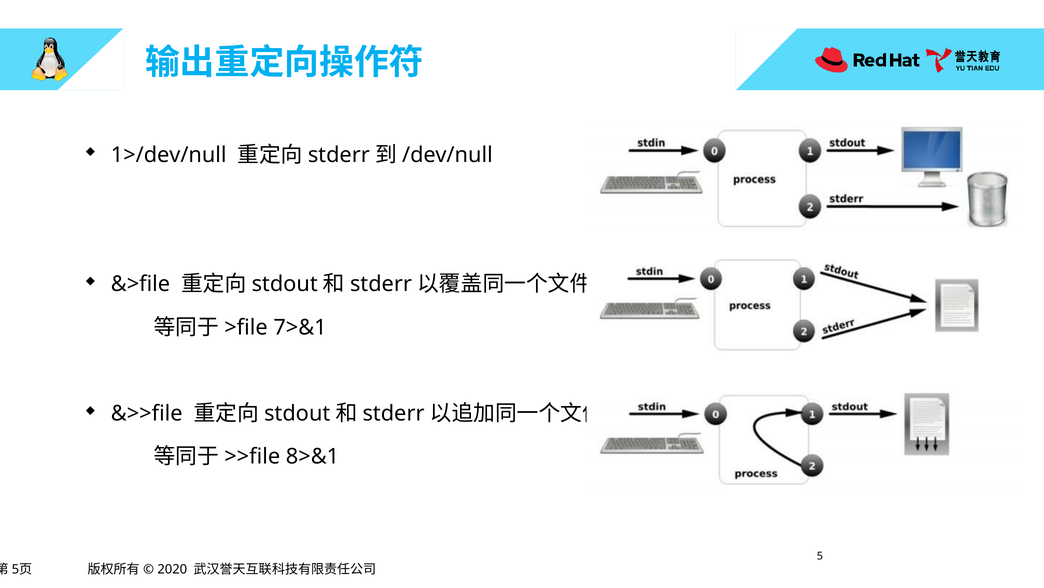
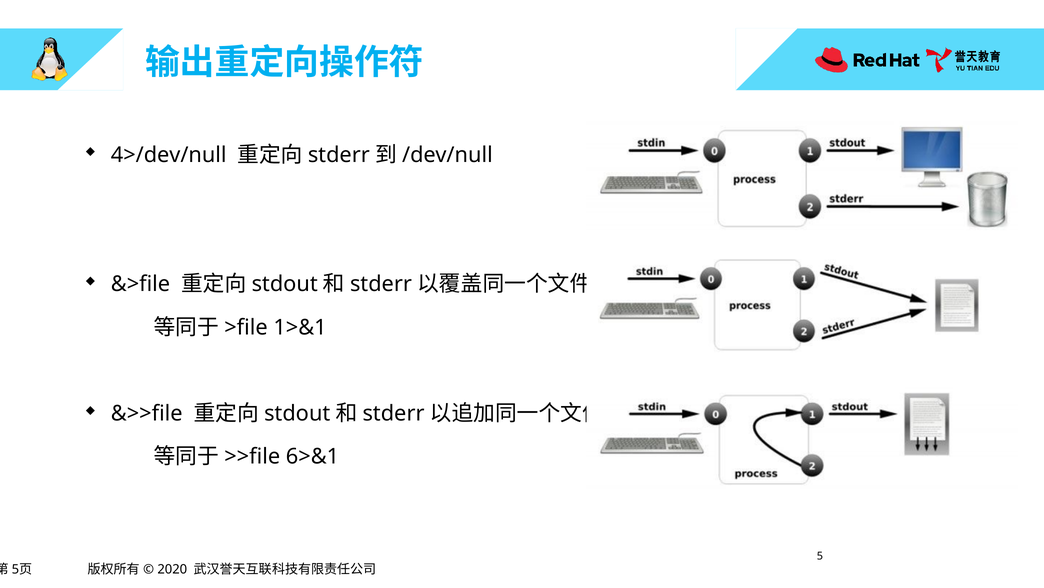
1>/dev/null: 1>/dev/null -> 4>/dev/null (169, 155)
7>&1: 7>&1 -> 1>&1 (300, 327)
8>&1: 8>&1 -> 6>&1 (312, 456)
